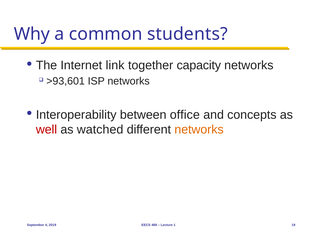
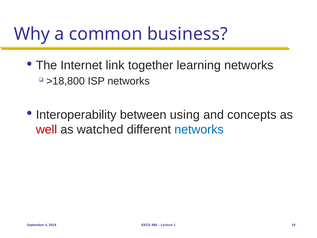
students: students -> business (187, 34)
capacity: capacity -> learning (199, 65)
>93,601: >93,601 -> >18,800 (66, 81)
office: office -> using (185, 115)
networks colour: orange -> blue (199, 129)
